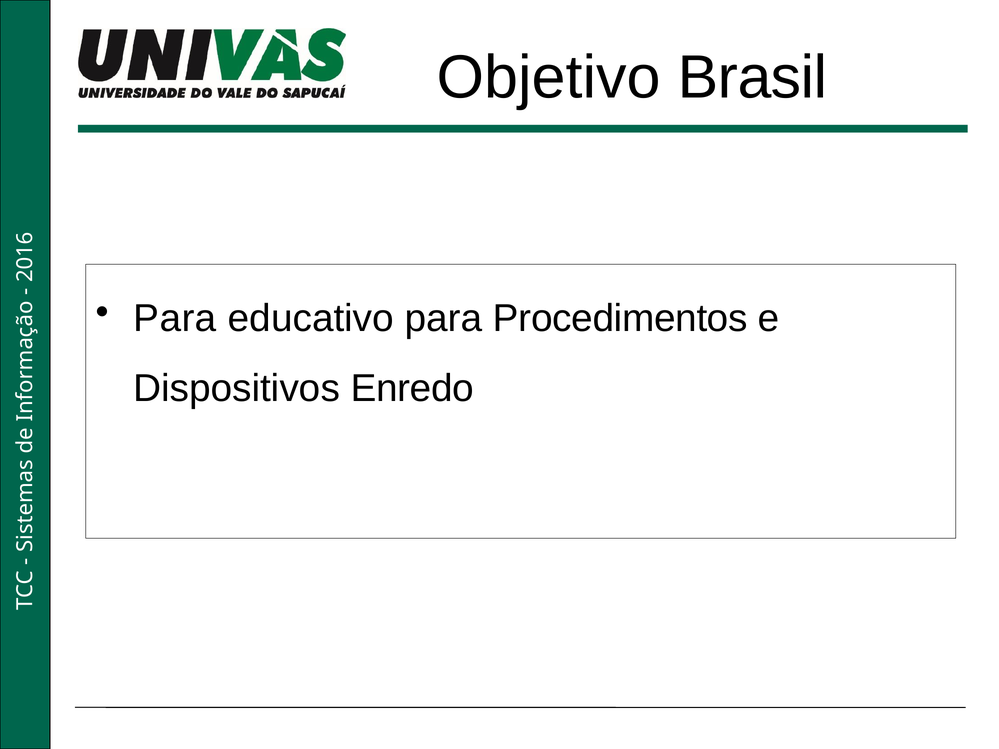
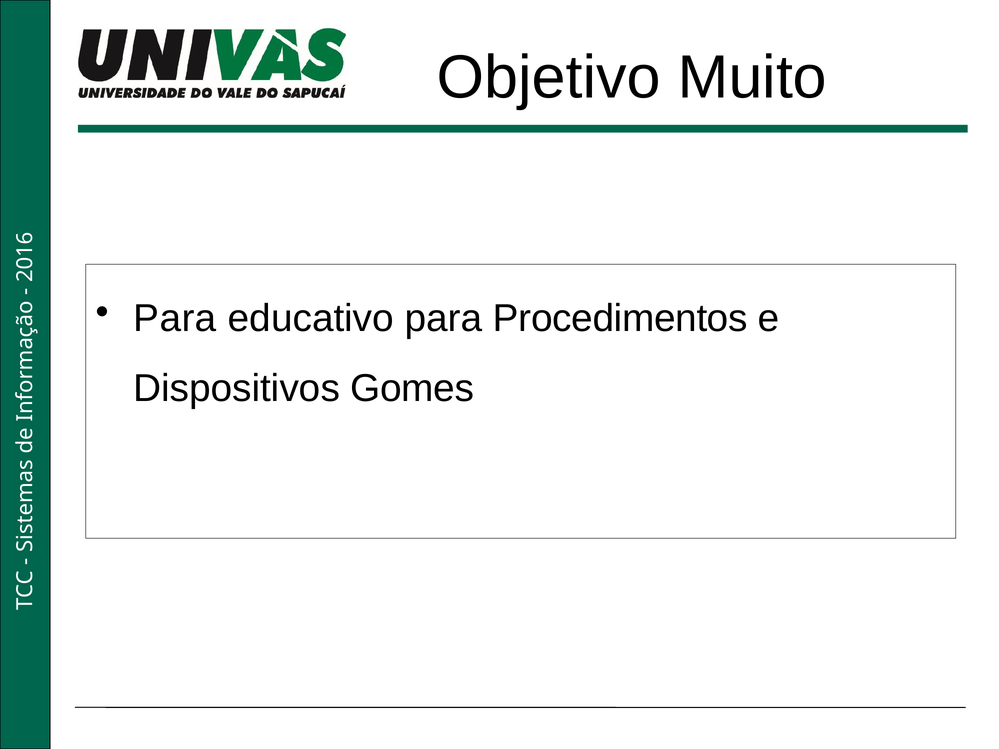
Brasil: Brasil -> Muito (752, 78)
Enredo: Enredo -> Gomes (412, 389)
